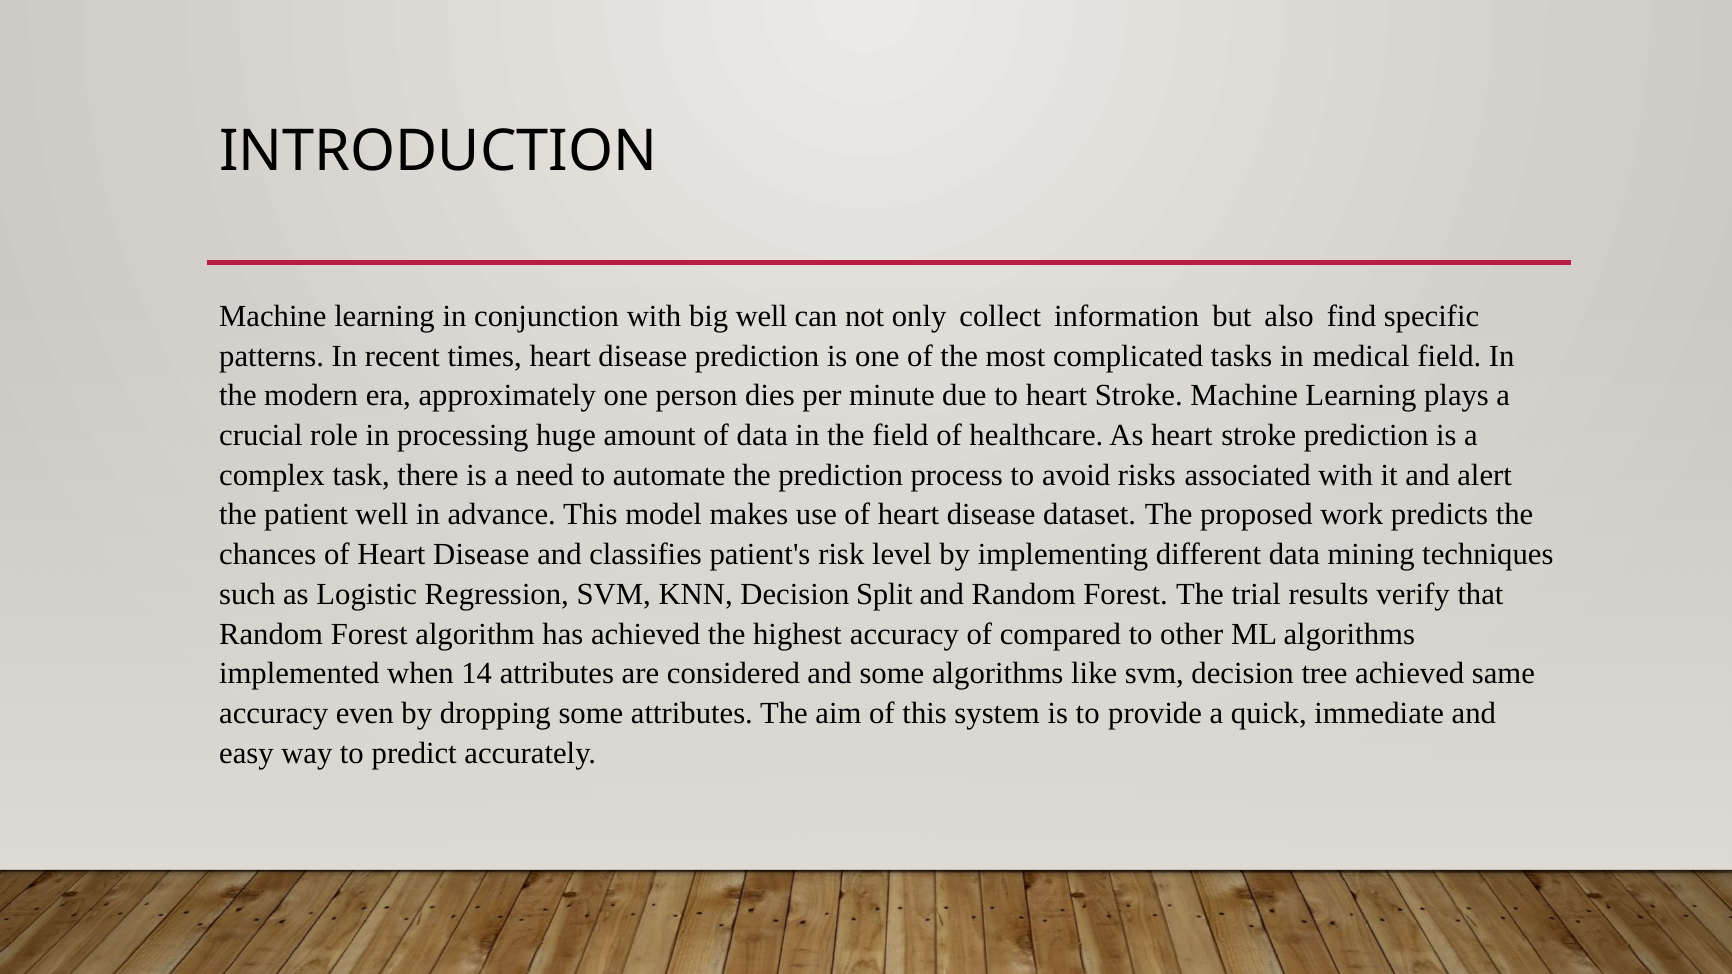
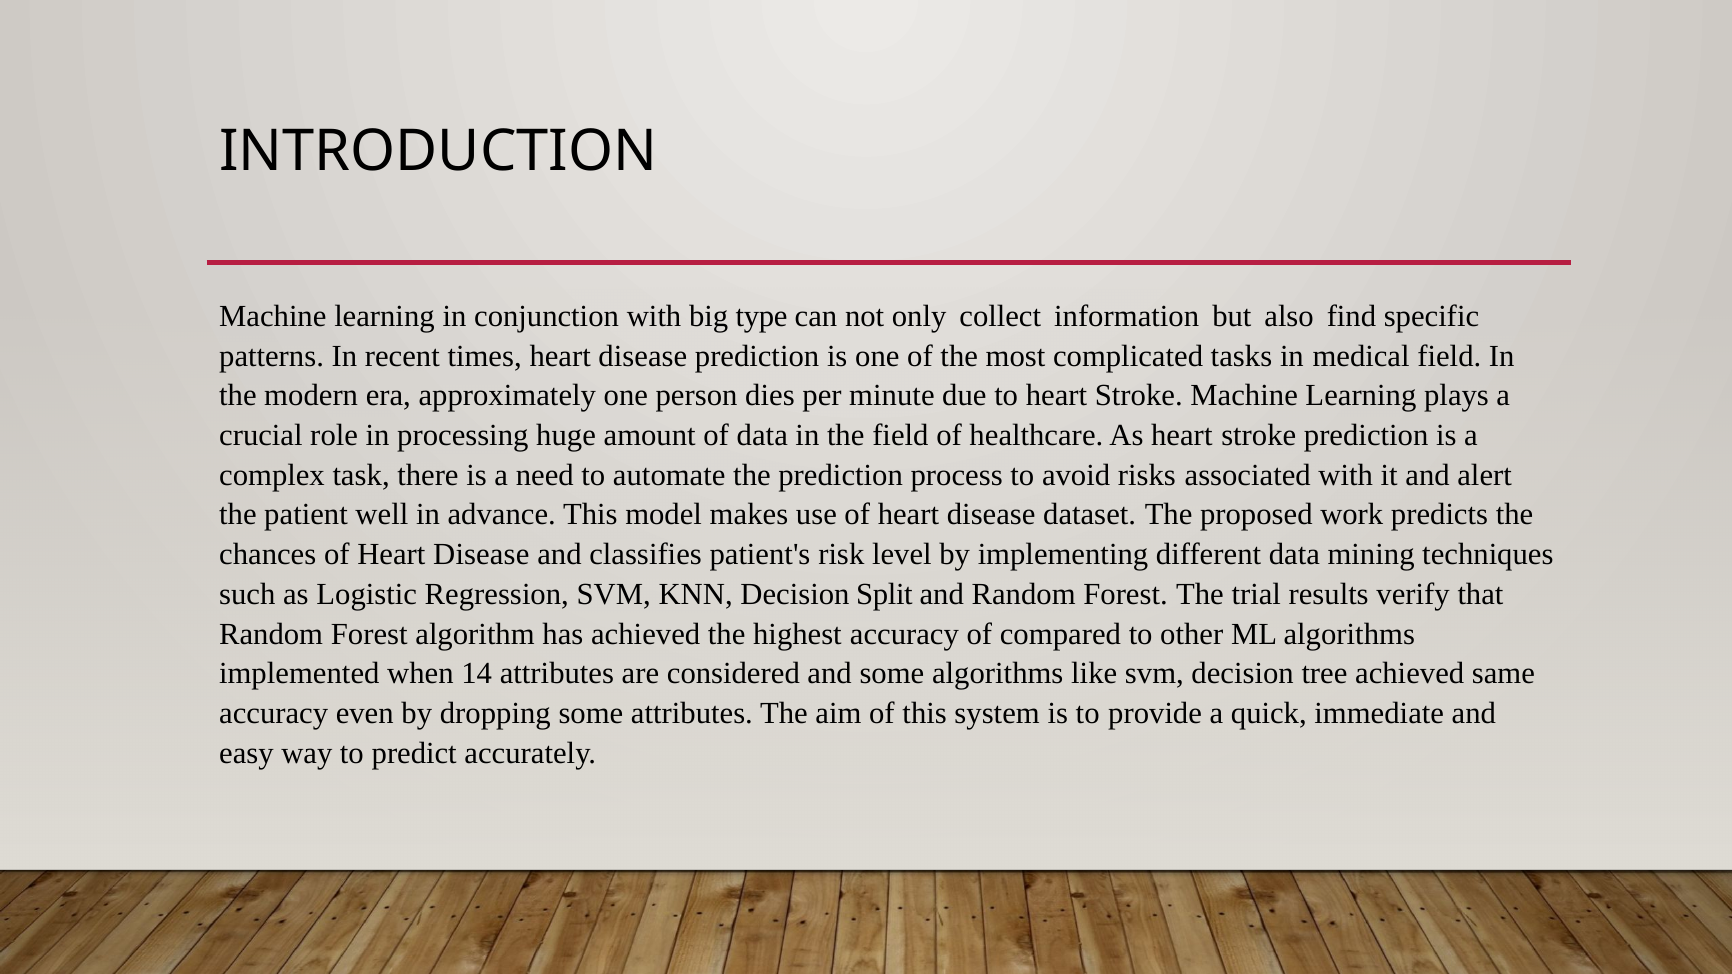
big well: well -> type (762, 316)
